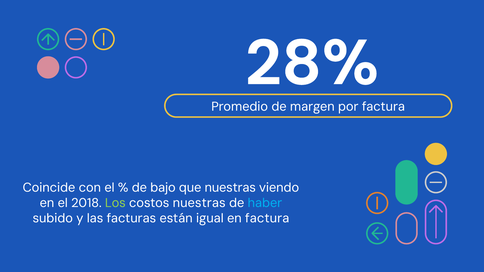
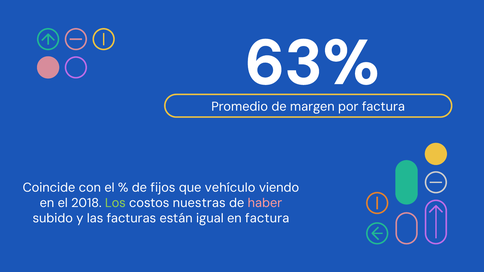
28%: 28% -> 63% (312, 63)
bajo: bajo -> fijos (163, 188)
que nuestras: nuestras -> vehículo (230, 188)
haber colour: light blue -> pink (265, 203)
